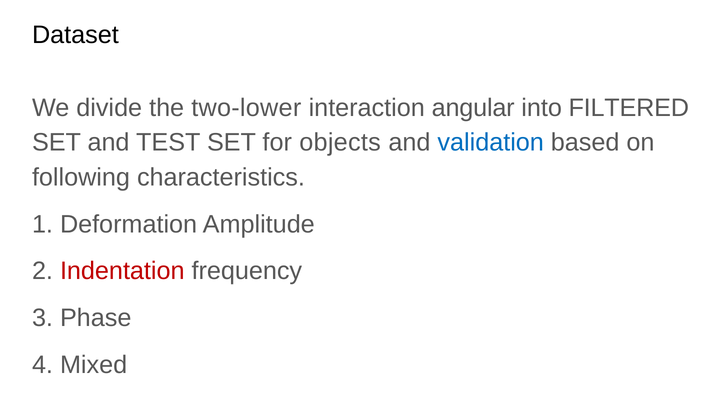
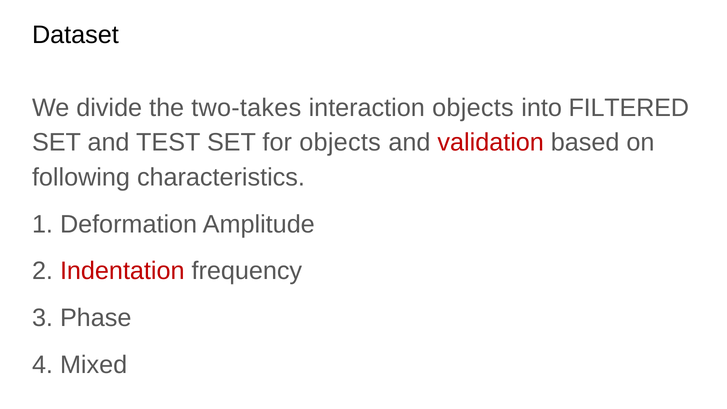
two-lower: two-lower -> two-takes (246, 108)
interaction angular: angular -> objects (473, 108)
validation colour: blue -> red (491, 143)
